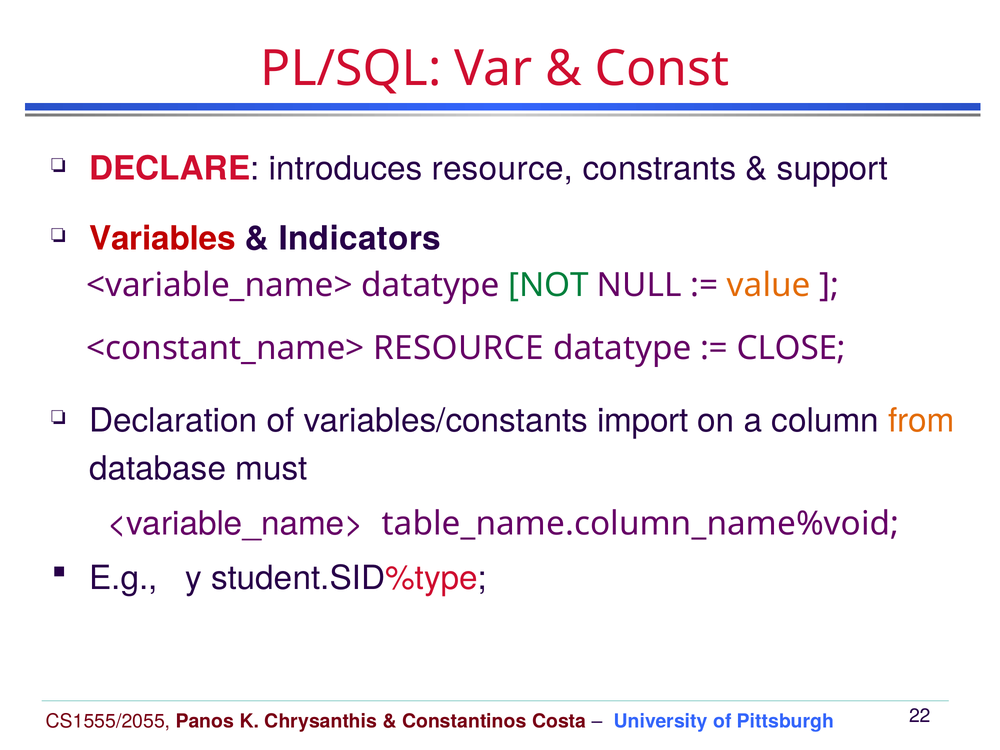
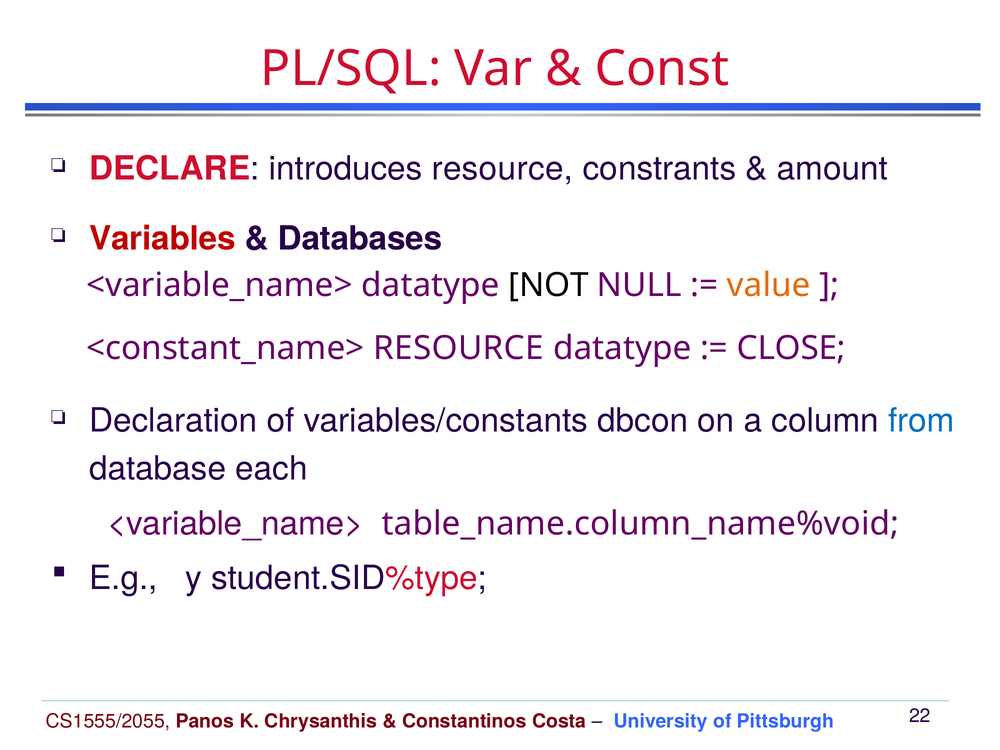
support: support -> amount (832, 169)
Indicators: Indicators -> Databases (360, 239)
NOT colour: green -> black (549, 285)
import: import -> dbcon (643, 421)
from colour: orange -> blue (921, 421)
must: must -> each (271, 469)
